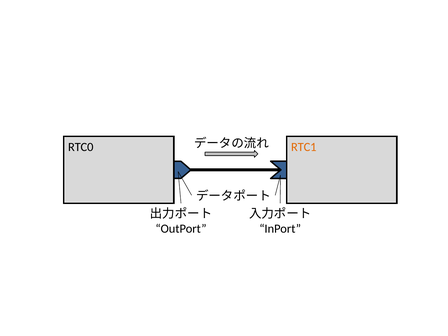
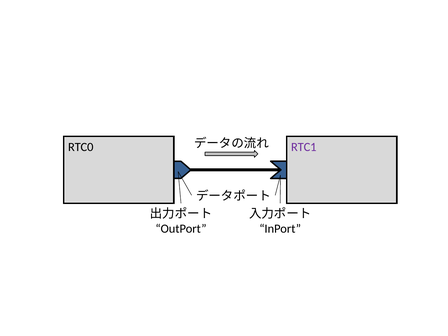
RTC1 colour: orange -> purple (304, 147)
